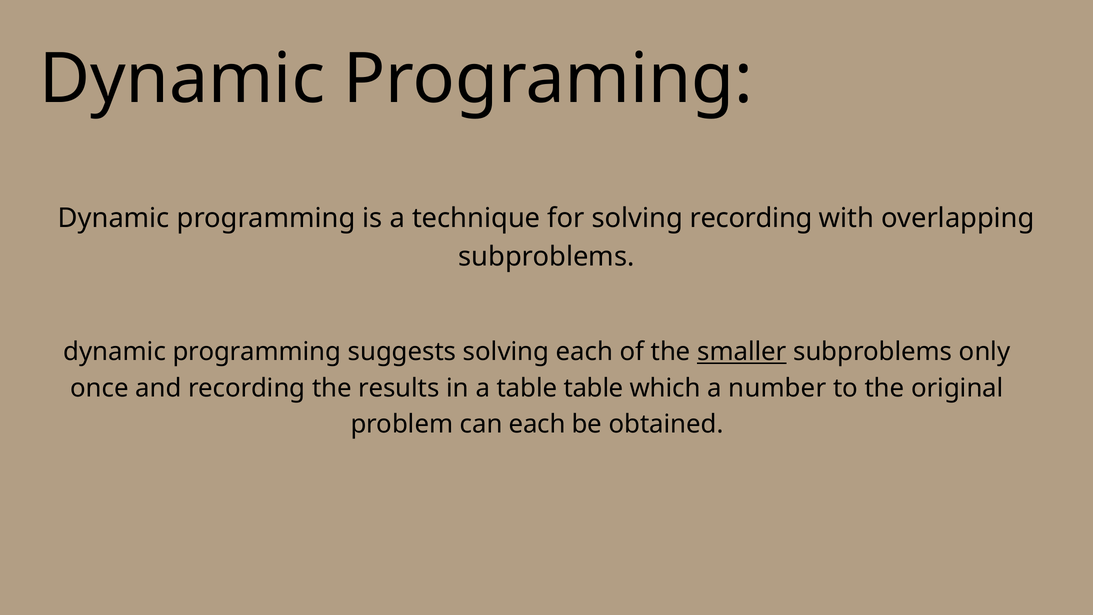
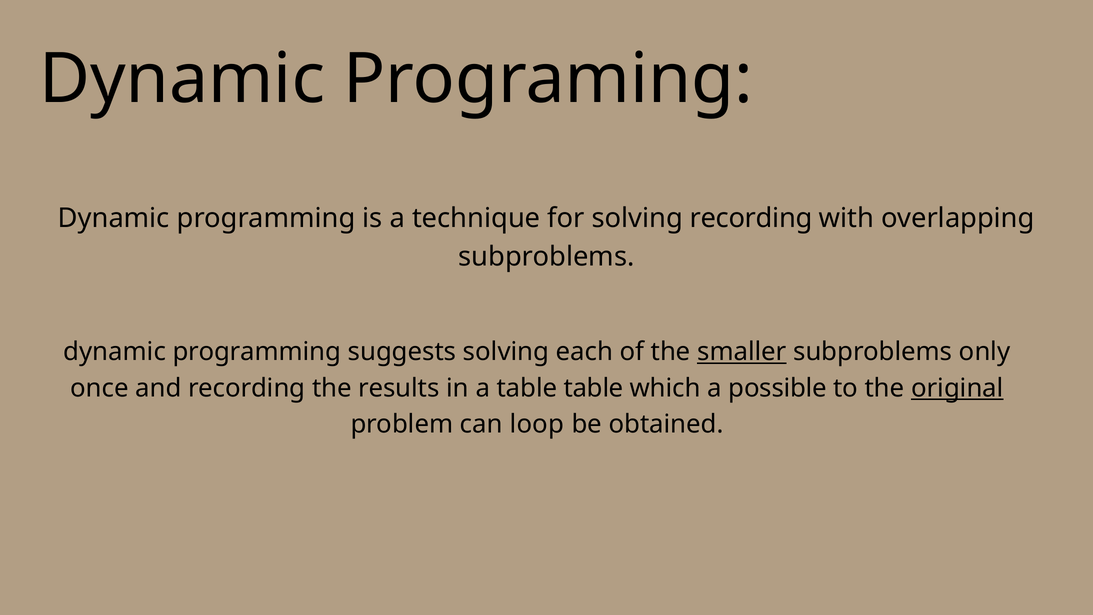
number: number -> possible (778, 388)
original underline: none -> present (957, 388)
can each: each -> loop (537, 424)
